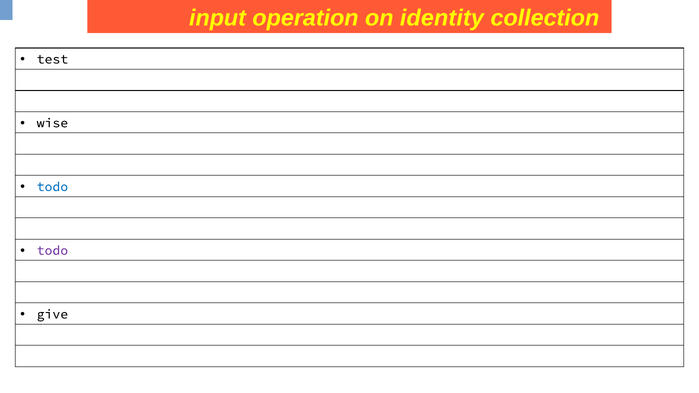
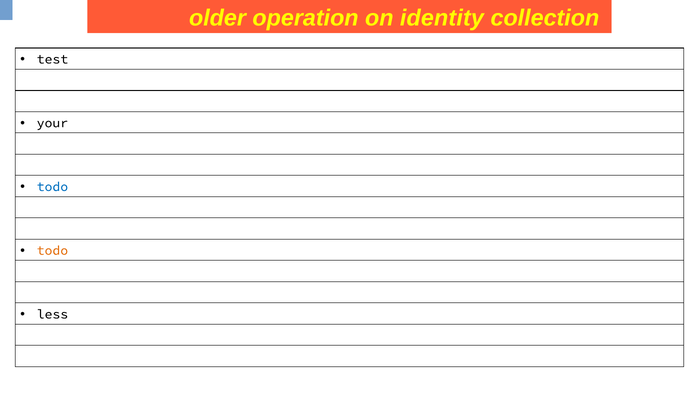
input: input -> older (218, 18)
wise: wise -> your (52, 123)
todo colour: purple -> orange (52, 251)
give: give -> less (52, 314)
